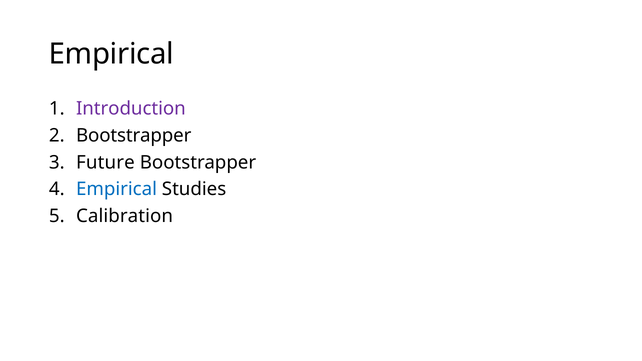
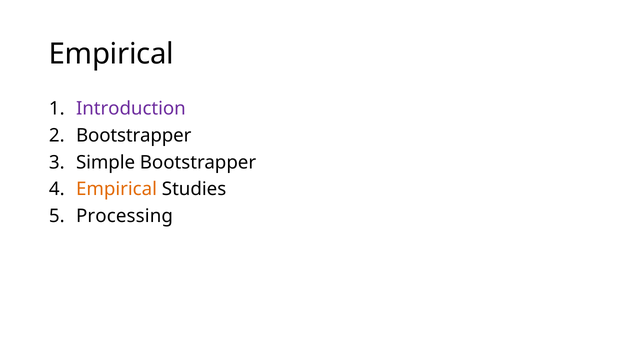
Future: Future -> Simple (106, 162)
Empirical colour: blue -> orange (117, 189)
Calibration: Calibration -> Processing (125, 216)
